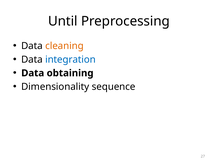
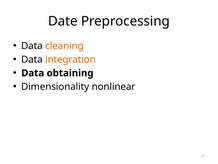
Until: Until -> Date (63, 21)
integration colour: blue -> orange (70, 59)
sequence: sequence -> nonlinear (114, 86)
